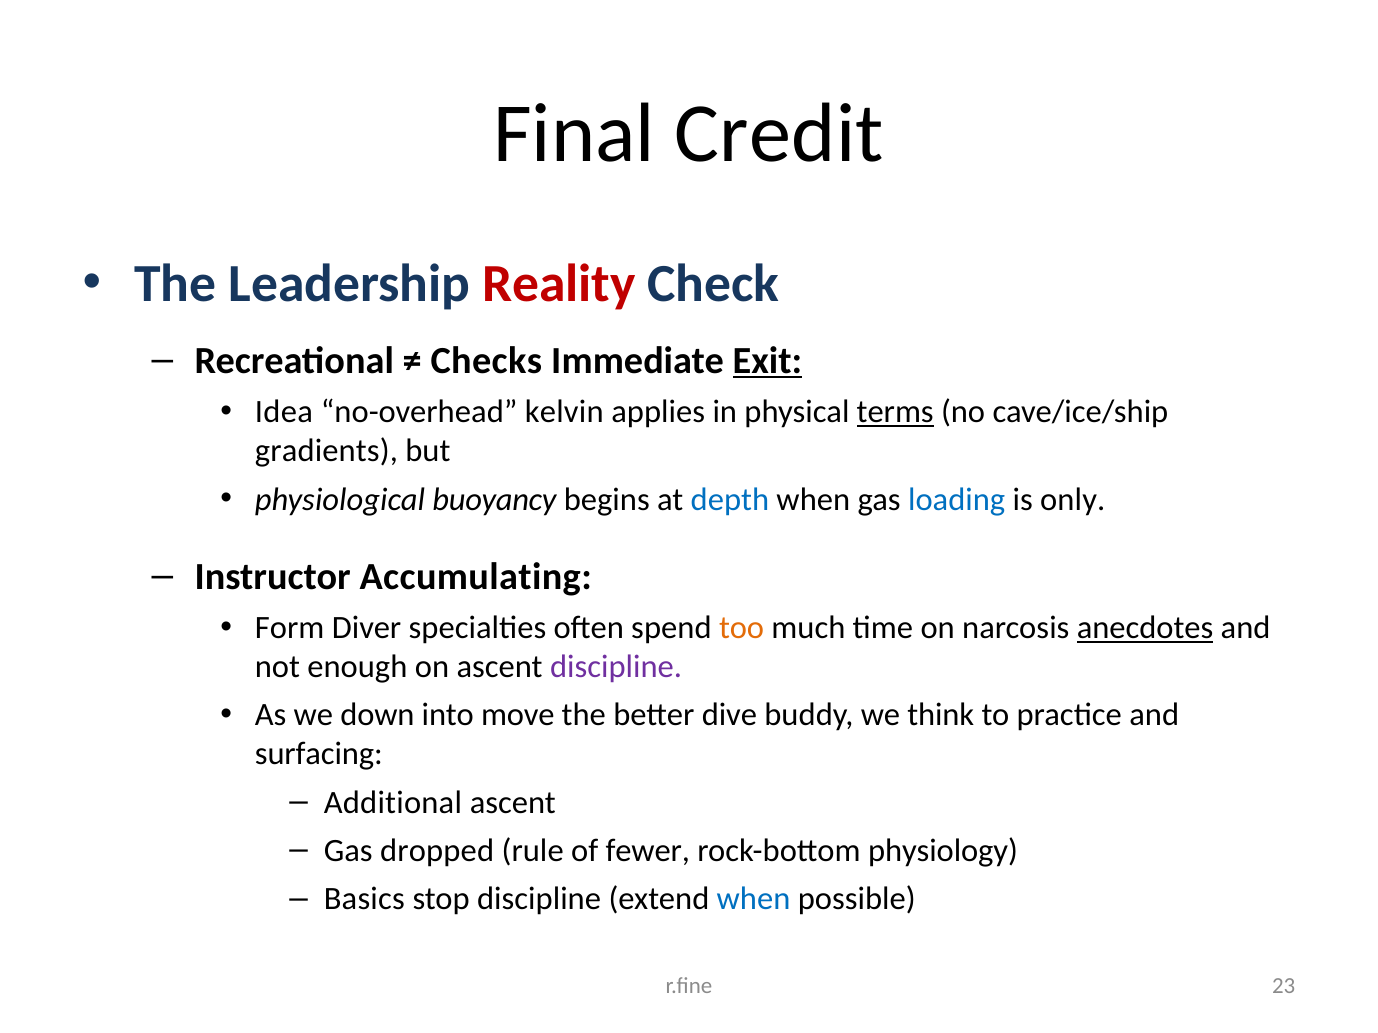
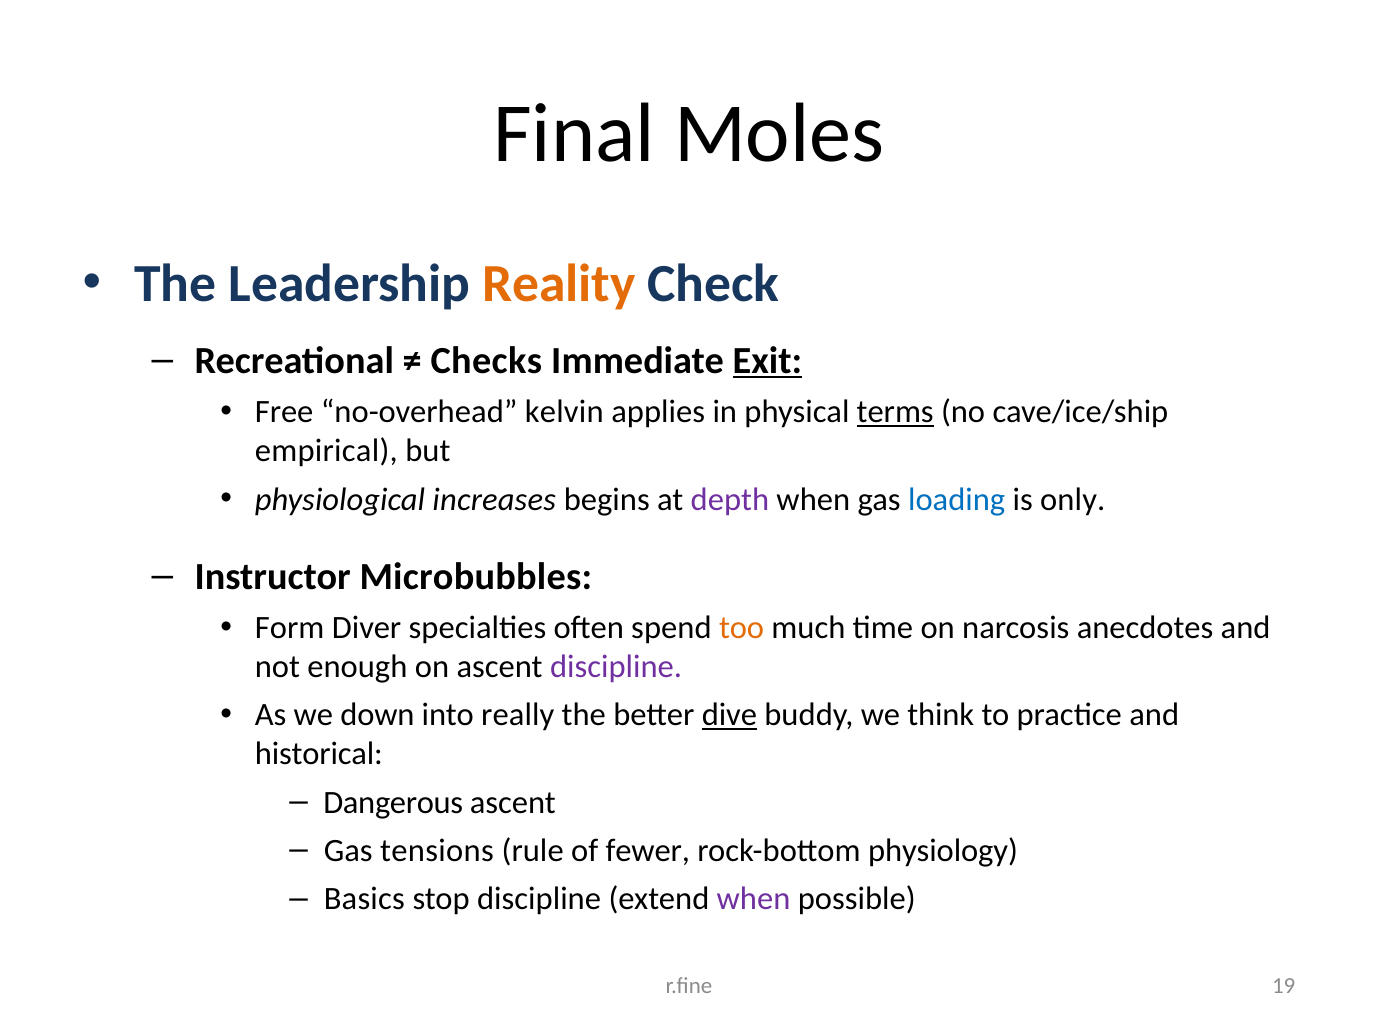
Credit: Credit -> Moles (779, 133)
Reality colour: red -> orange (559, 284)
Idea: Idea -> Free (284, 412)
gradients: gradients -> empirical (326, 451)
buoyancy: buoyancy -> increases (494, 500)
depth colour: blue -> purple (730, 500)
Accumulating: Accumulating -> Microbubbles (476, 577)
anecdotes underline: present -> none (1145, 628)
move: move -> really (518, 715)
dive underline: none -> present (729, 715)
surfacing: surfacing -> historical (319, 755)
Additional: Additional -> Dangerous (393, 803)
dropped: dropped -> tensions (437, 851)
when colour: blue -> purple (754, 899)
23: 23 -> 19 (1284, 987)
